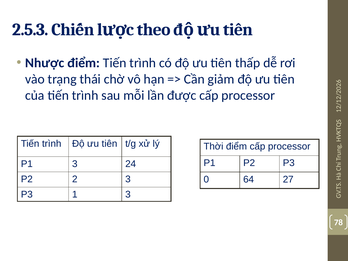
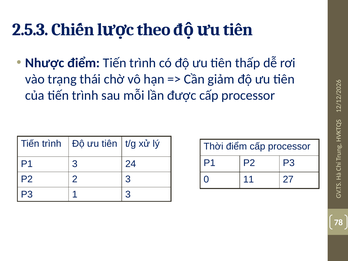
64: 64 -> 11 (249, 179)
